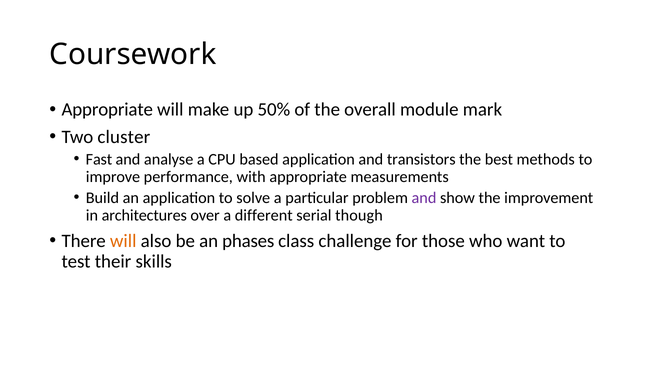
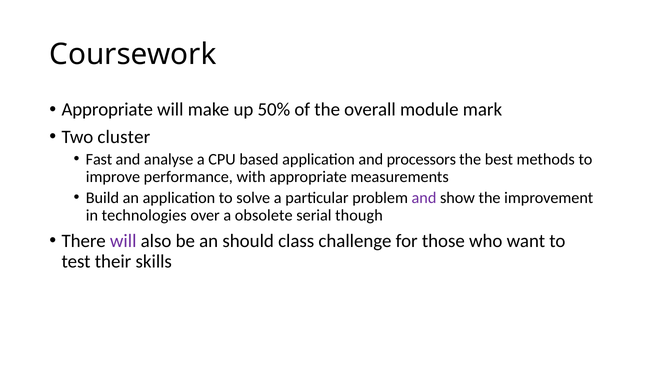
transistors: transistors -> processors (421, 159)
architectures: architectures -> technologies (144, 215)
different: different -> obsolete (264, 215)
will colour: orange -> purple (123, 241)
phases: phases -> should (248, 241)
